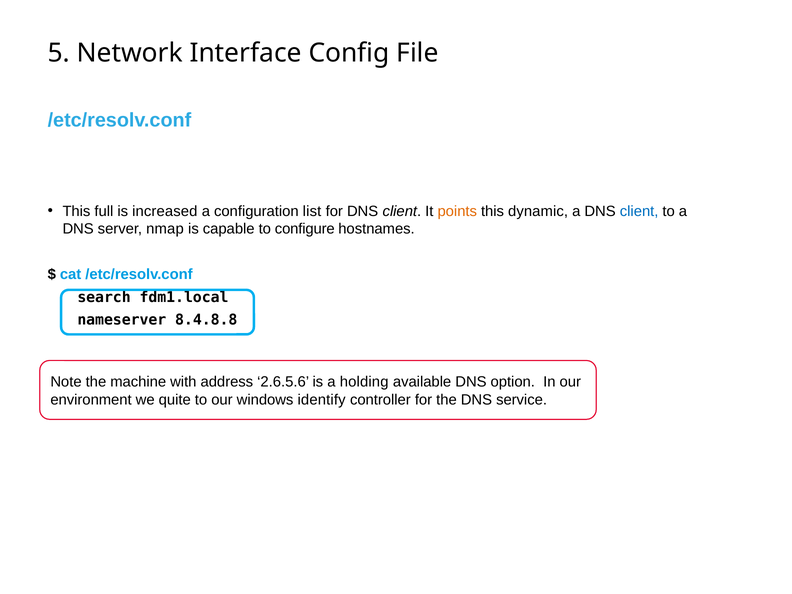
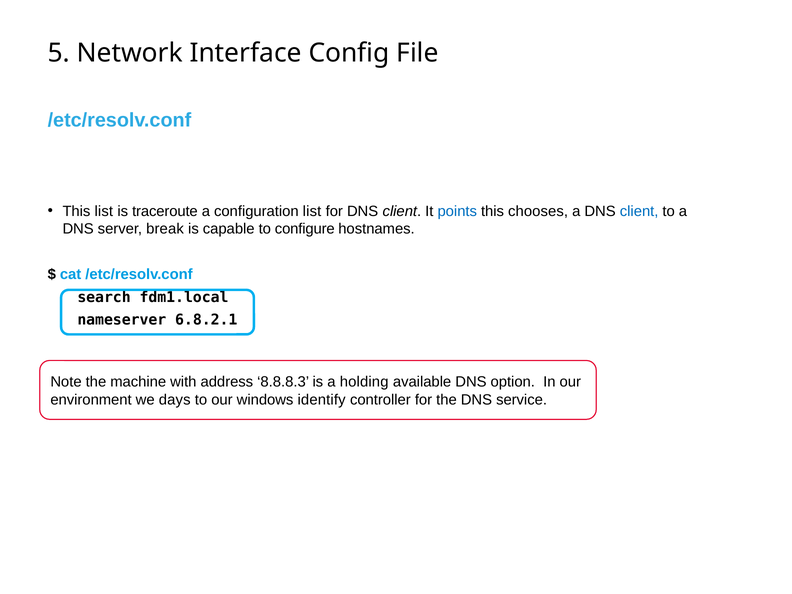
This full: full -> list (104, 211)
increased: increased -> traceroute (165, 211)
points colour: orange -> blue (457, 211)
dynamic: dynamic -> chooses (538, 211)
nmap: nmap -> break (165, 229)
8.4.8.8: 8.4.8.8 -> 6.8.2.1 (206, 320)
2.6.5.6: 2.6.5.6 -> 8.8.8.3 (283, 382)
quite: quite -> days (175, 400)
